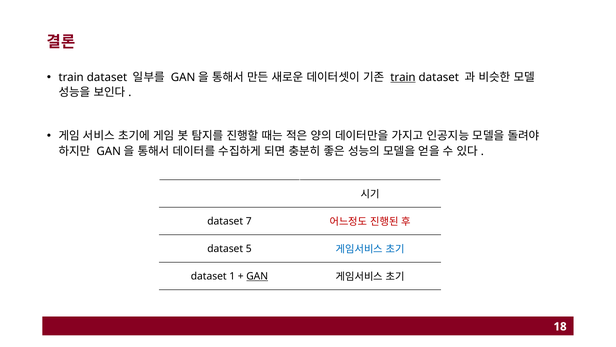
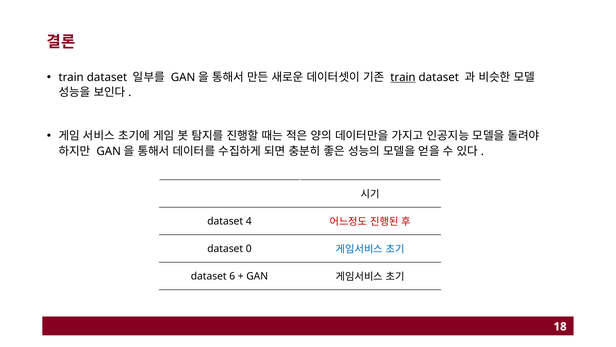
7: 7 -> 4 (249, 221)
5: 5 -> 0 (249, 249)
1: 1 -> 6 (232, 276)
GAN underline: present -> none (257, 276)
